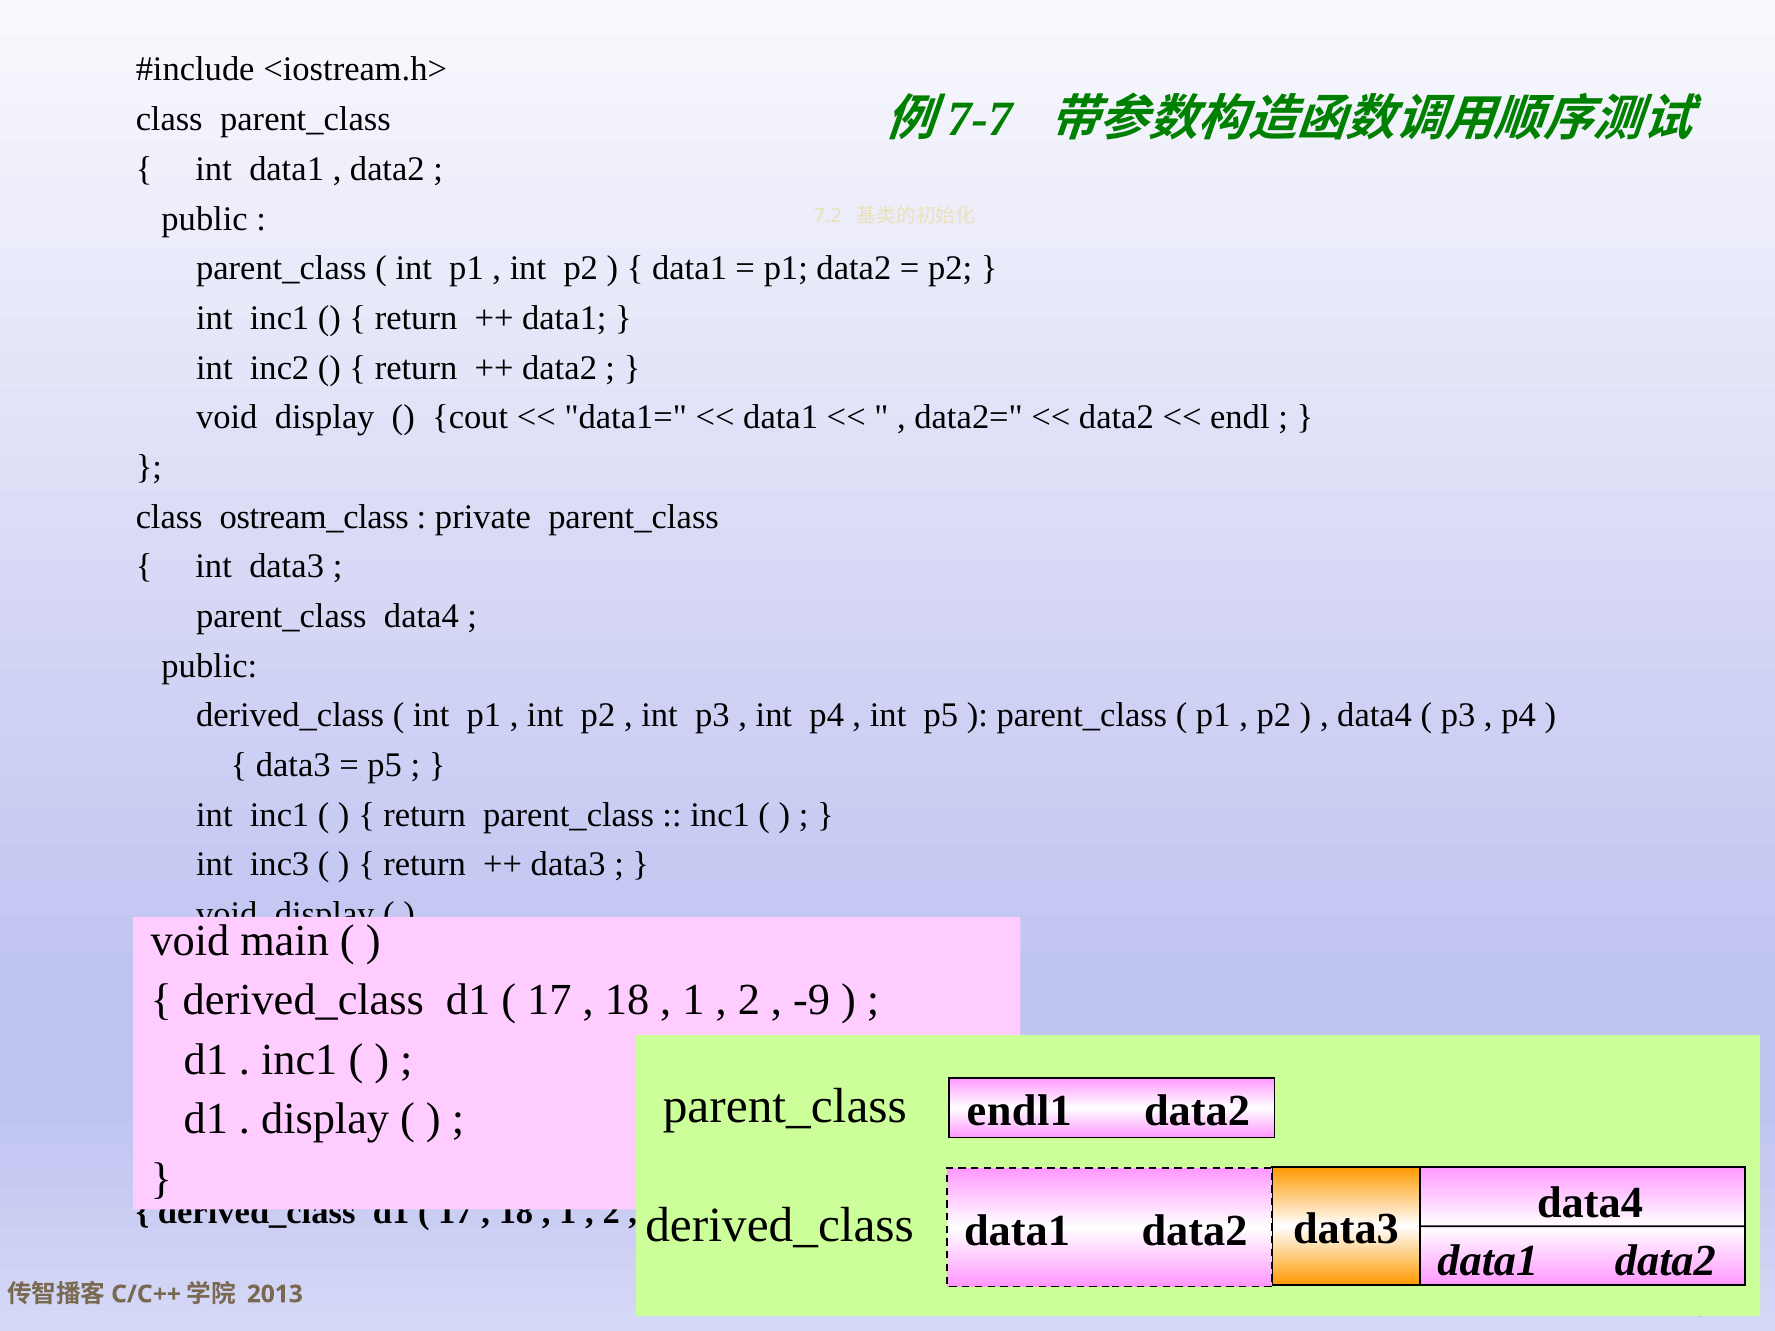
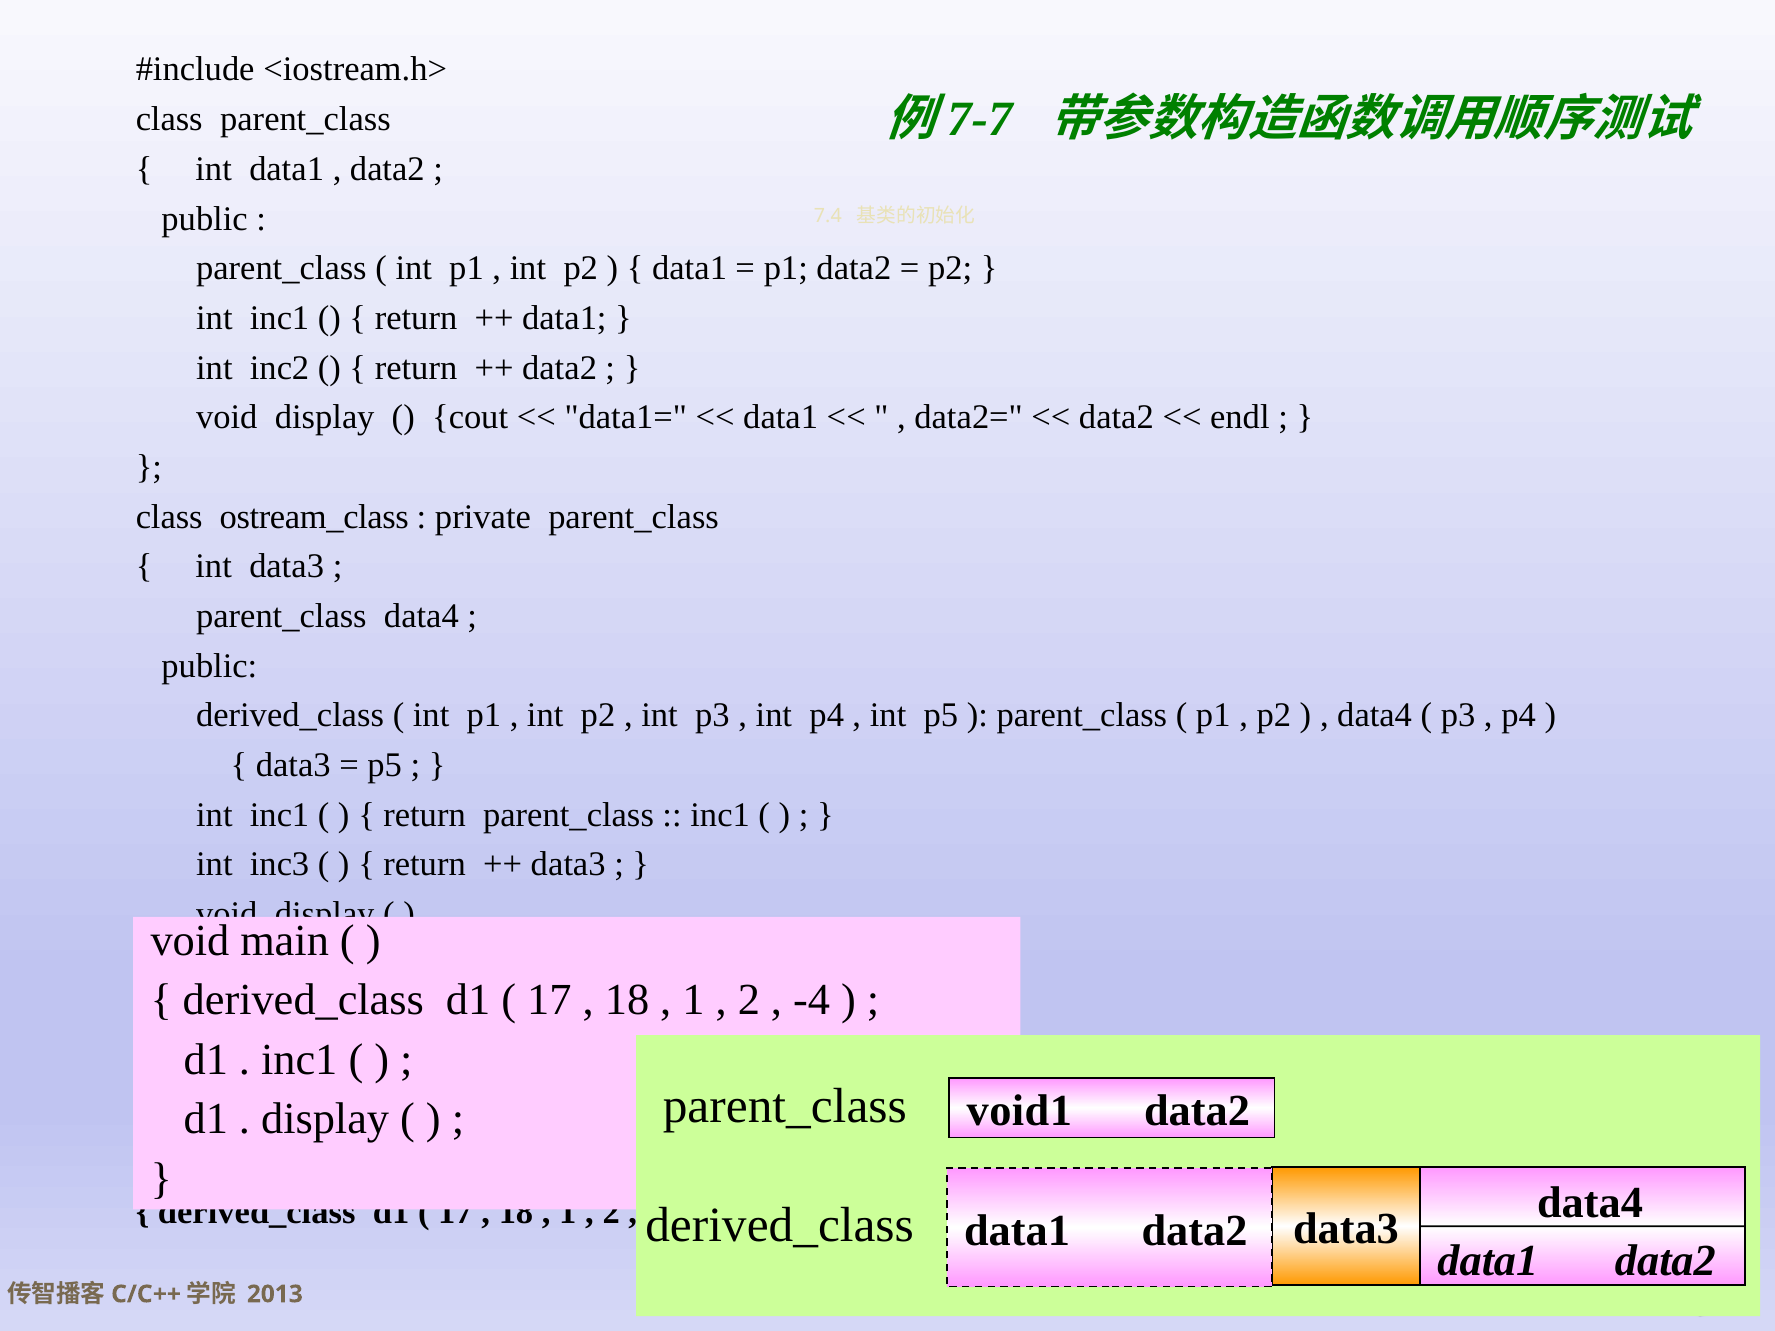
7.2: 7.2 -> 7.4 (828, 216)
-9: -9 -> -4 (812, 1000)
endl1: endl1 -> void1 (1019, 1111)
